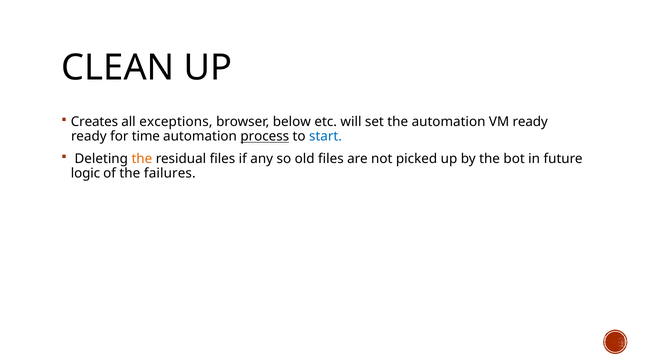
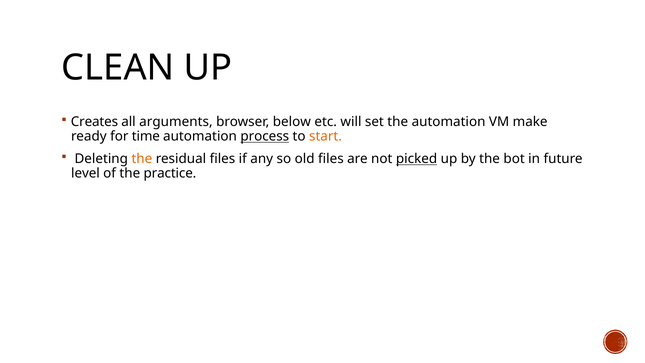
exceptions: exceptions -> arguments (176, 122)
VM ready: ready -> make (530, 122)
start colour: blue -> orange (326, 136)
picked underline: none -> present (417, 159)
logic: logic -> level (85, 173)
failures: failures -> practice (170, 173)
